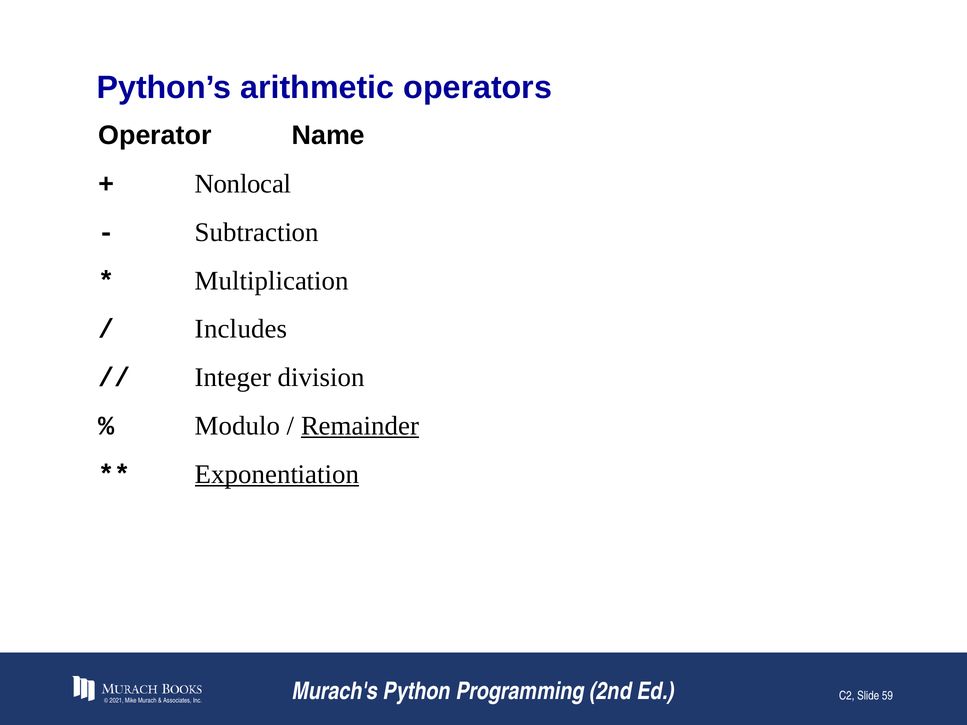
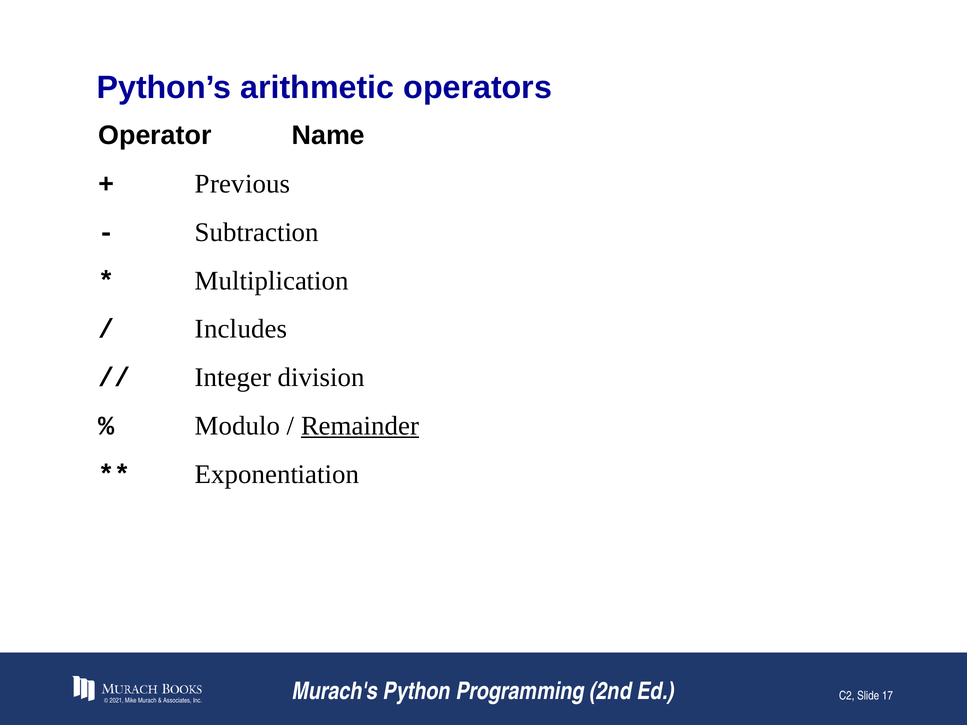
Nonlocal: Nonlocal -> Previous (243, 184)
Exponentiation underline: present -> none (277, 474)
59: 59 -> 17 (887, 696)
